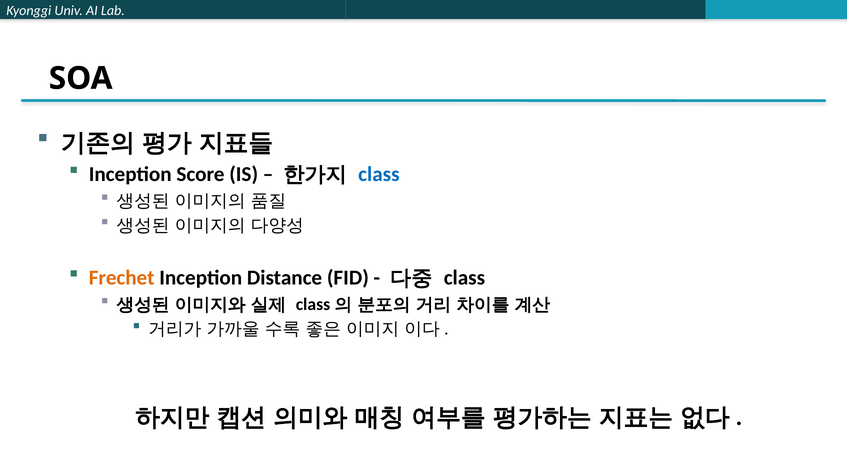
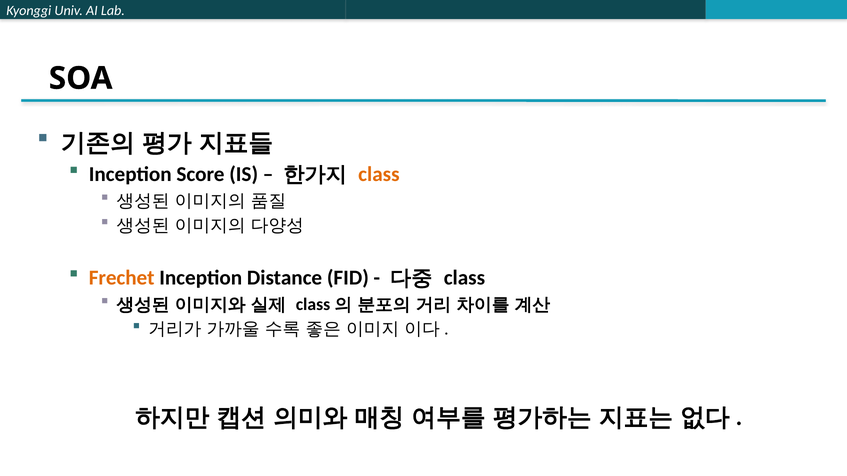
class colour: blue -> orange (379, 174)
